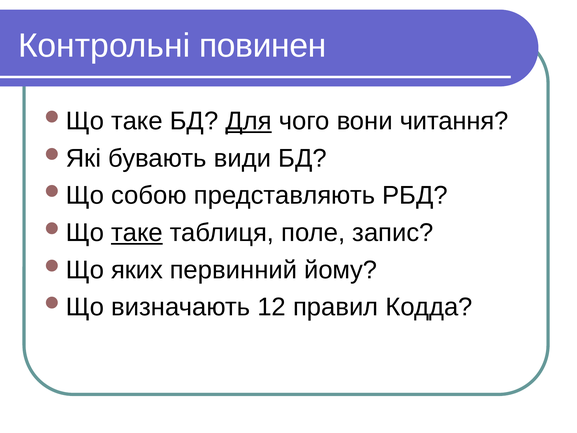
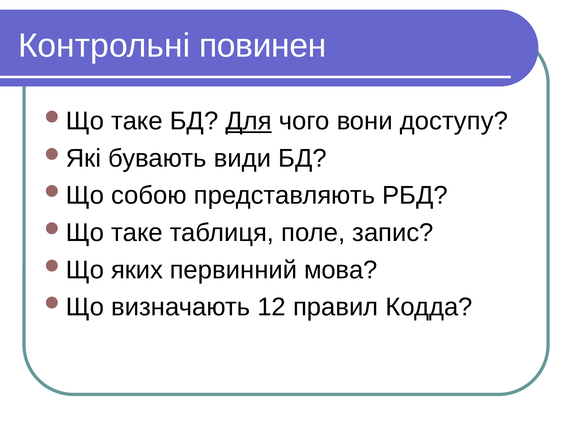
читання: читання -> доступу (454, 121)
таке underline: present -> none (137, 233)
йому: йому -> мова (341, 270)
